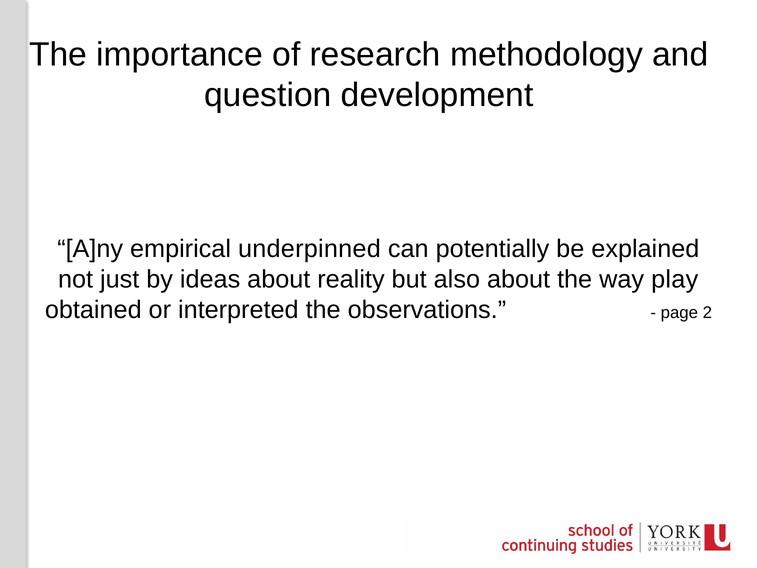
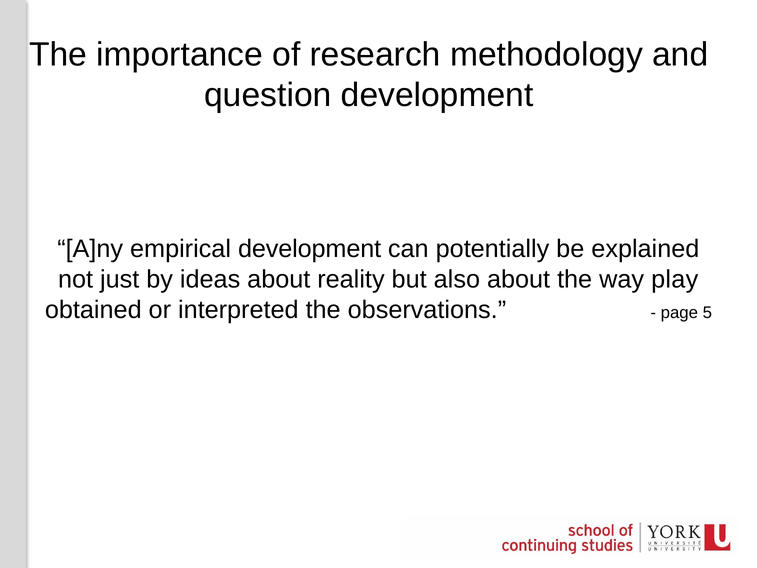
empirical underpinned: underpinned -> development (310, 249)
2: 2 -> 5 (707, 312)
